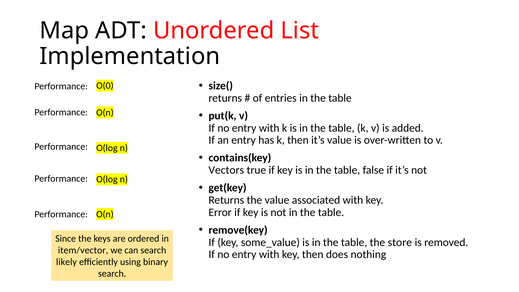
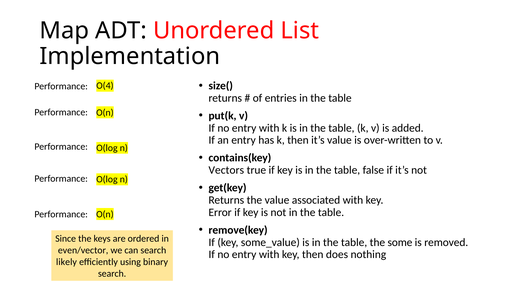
O(0: O(0 -> O(4 (105, 86)
store: store -> some (400, 242)
item/vector: item/vector -> even/vector (83, 250)
